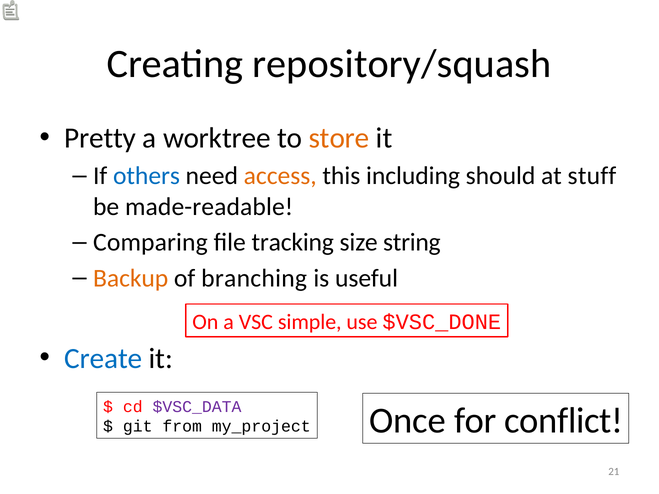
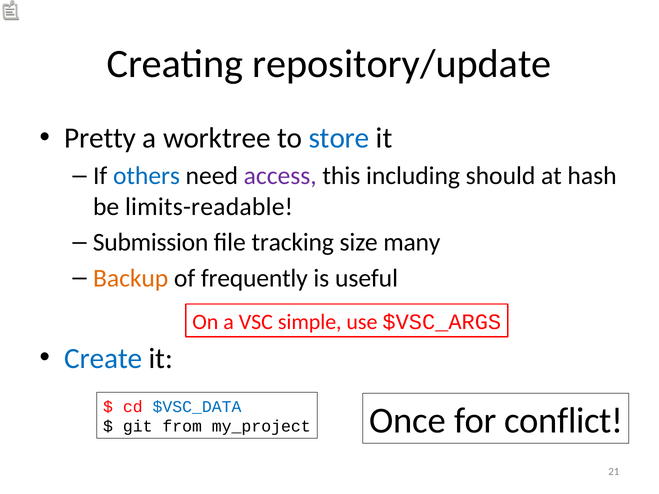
repository/squash: repository/squash -> repository/update (402, 64)
store colour: orange -> blue (339, 138)
access colour: orange -> purple (280, 176)
stuff: stuff -> hash (592, 176)
made-readable: made-readable -> limits-readable (209, 207)
Comparing: Comparing -> Submission (151, 243)
string: string -> many (412, 243)
branching: branching -> frequently (254, 278)
$VSC_DONE: $VSC_DONE -> $VSC_ARGS (442, 322)
$VSC_DATA colour: purple -> blue (197, 407)
